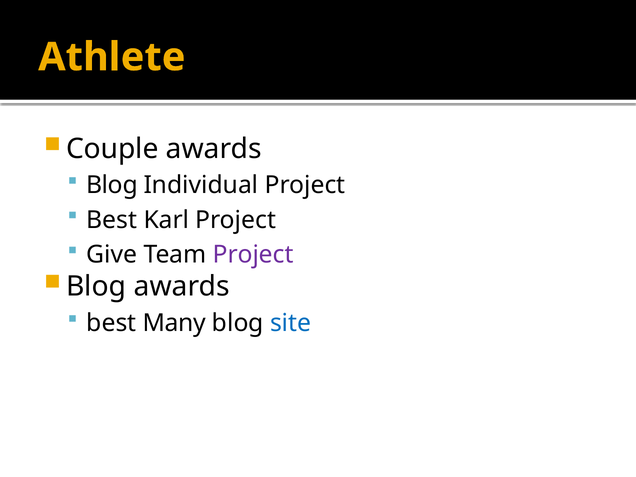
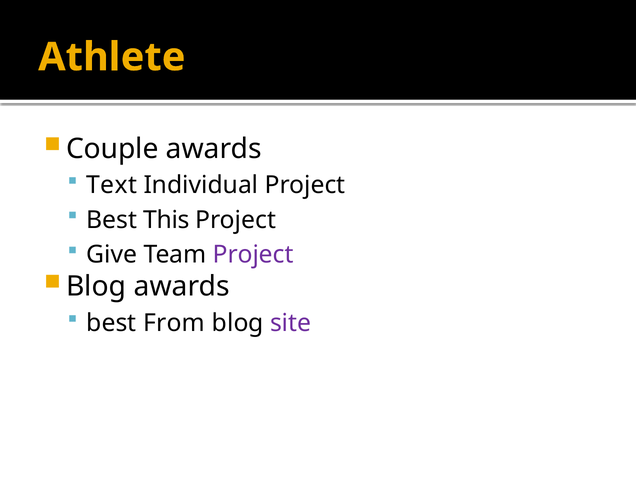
Blog: Blog -> Text (112, 185)
Karl: Karl -> This (166, 220)
Many: Many -> From (174, 323)
site colour: blue -> purple (291, 323)
